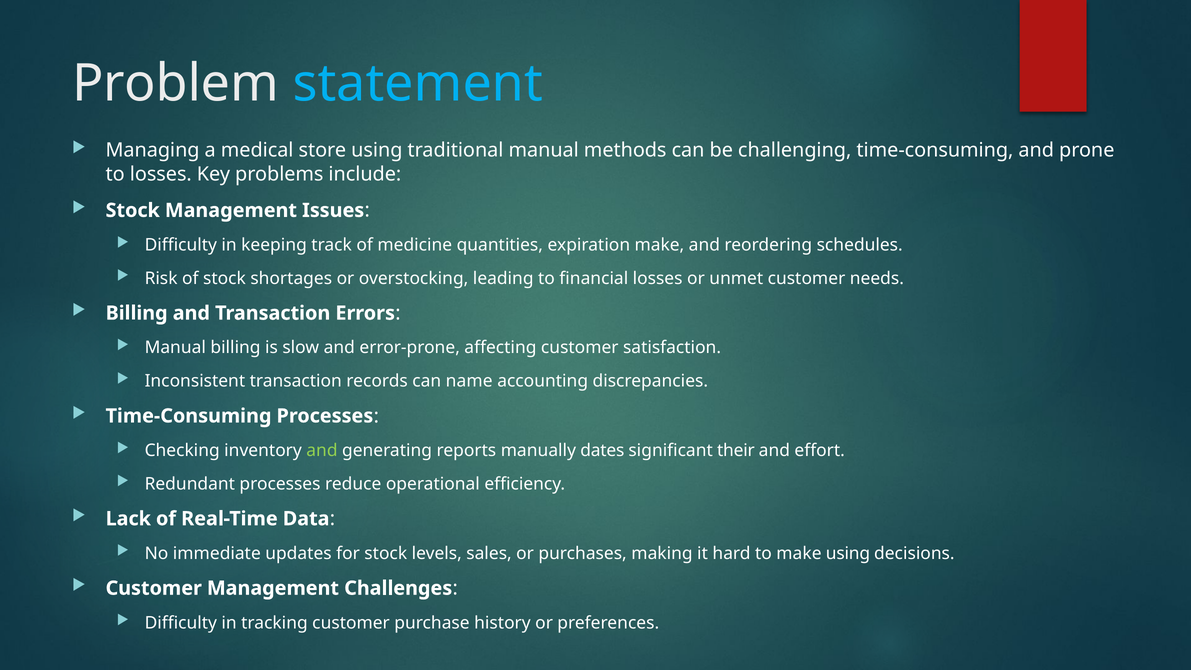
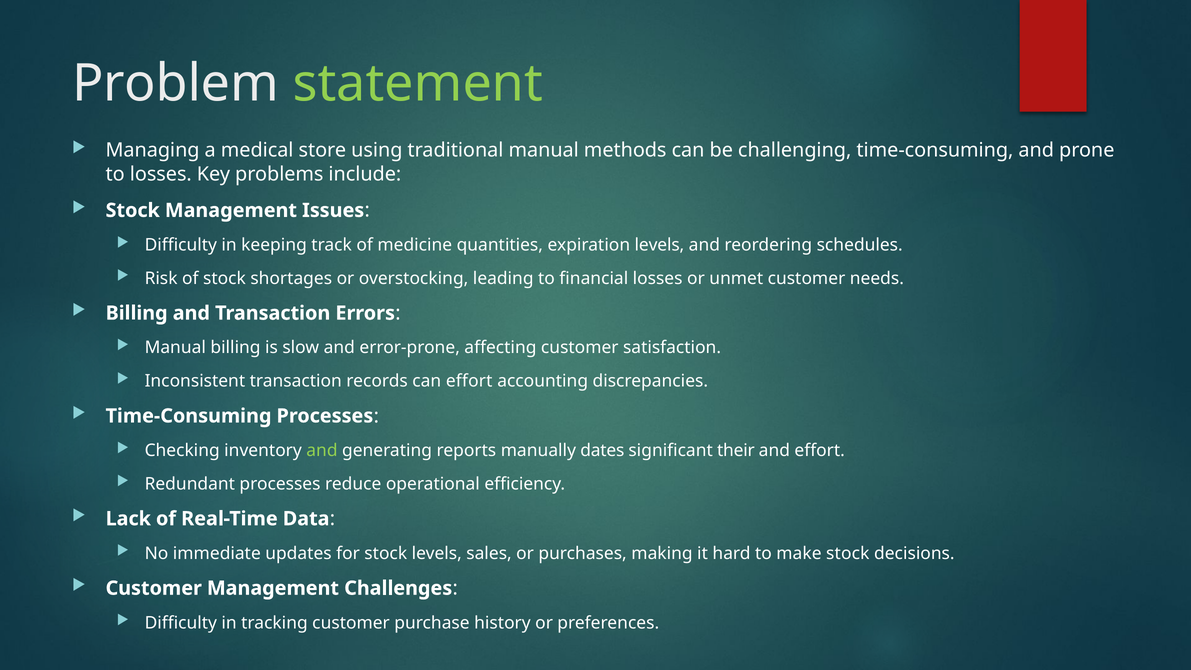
statement colour: light blue -> light green (418, 84)
expiration make: make -> levels (659, 245)
can name: name -> effort (469, 381)
make using: using -> stock (848, 553)
